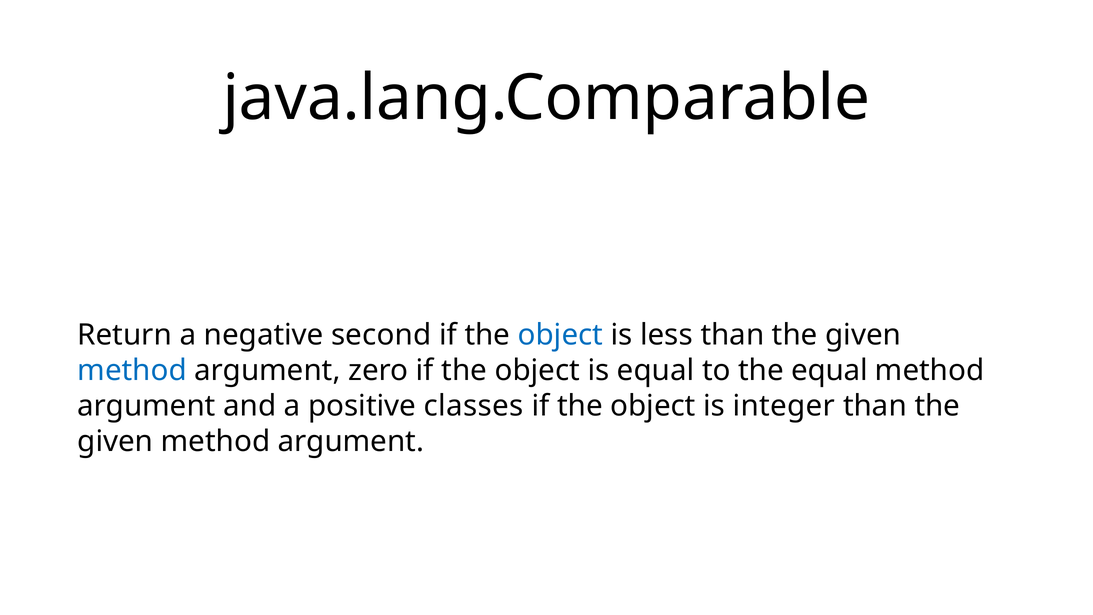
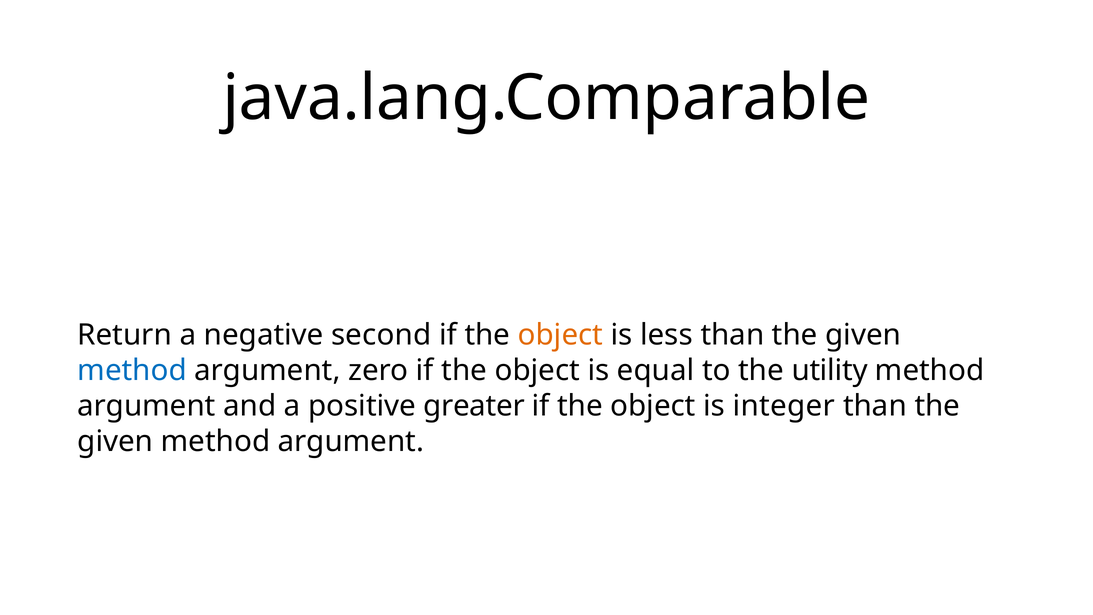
object colour: blue -> orange (560, 335)
the equal: equal -> utility (830, 370)
classes: classes -> greater (474, 406)
